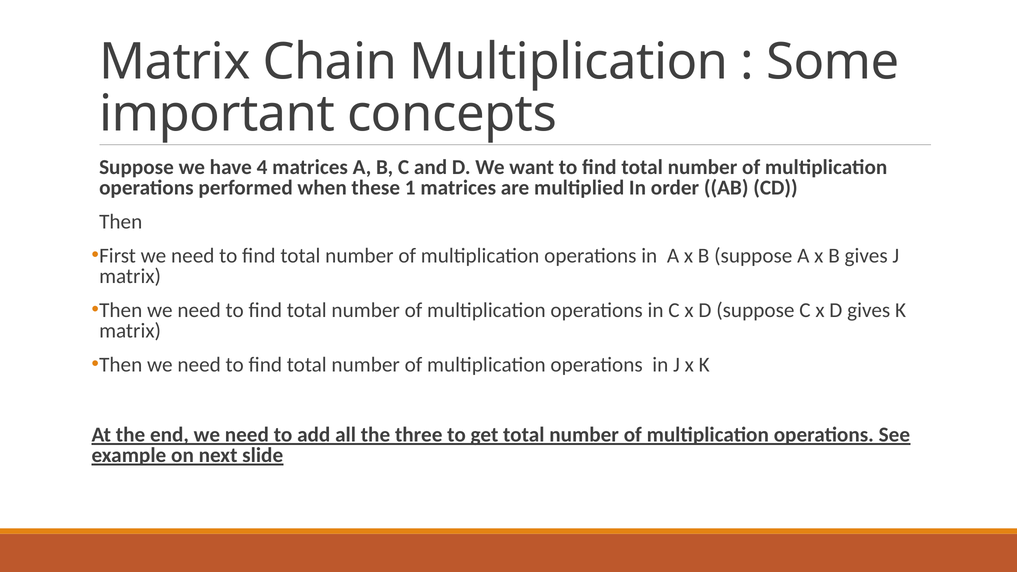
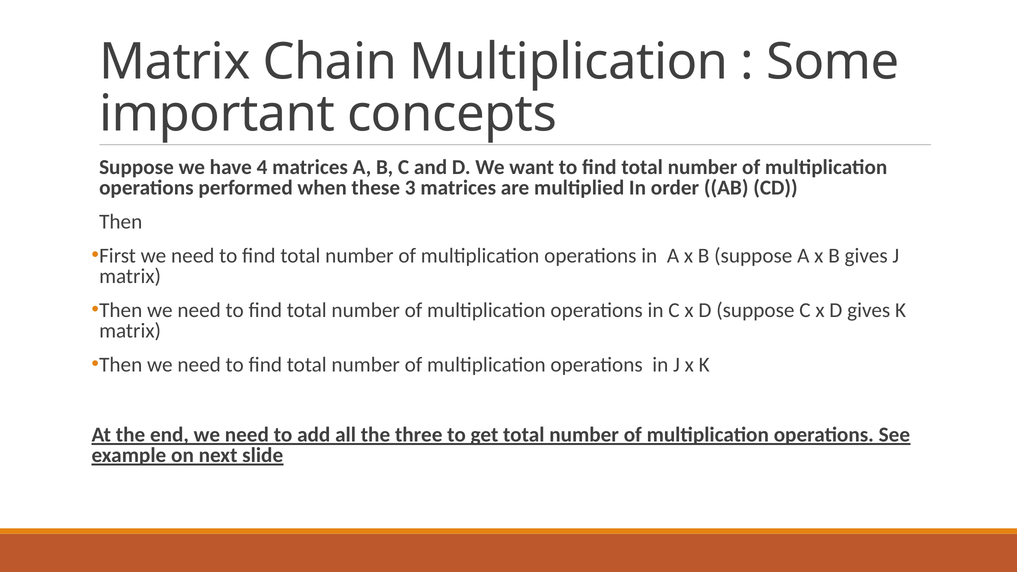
1: 1 -> 3 (410, 188)
